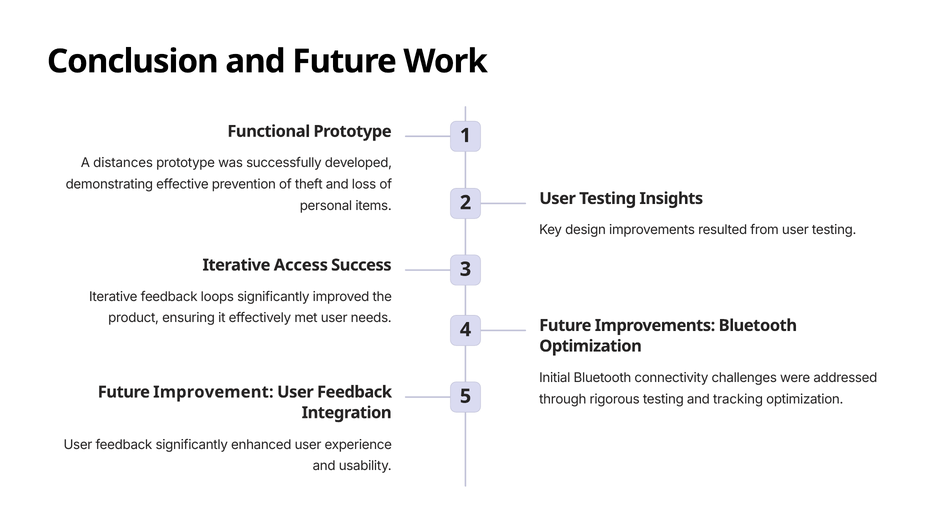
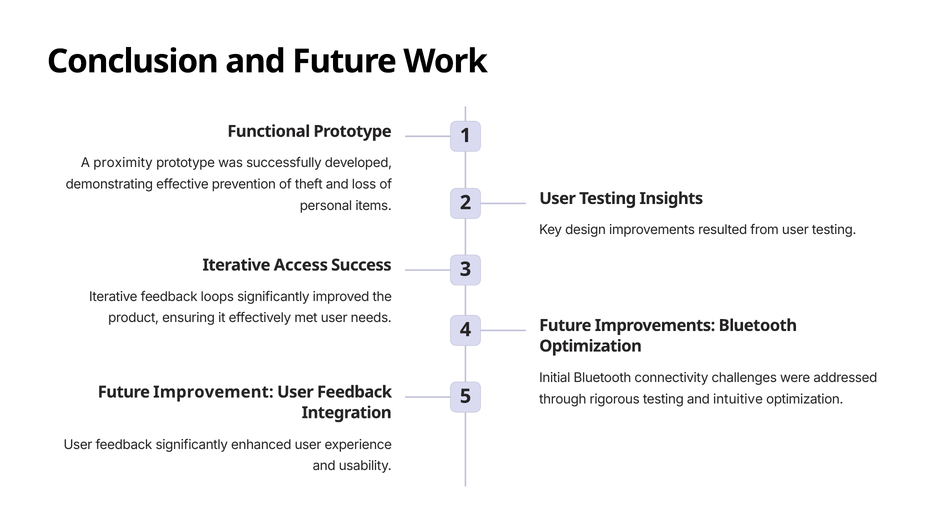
distances: distances -> proximity (123, 163)
tracking: tracking -> intuitive (738, 399)
